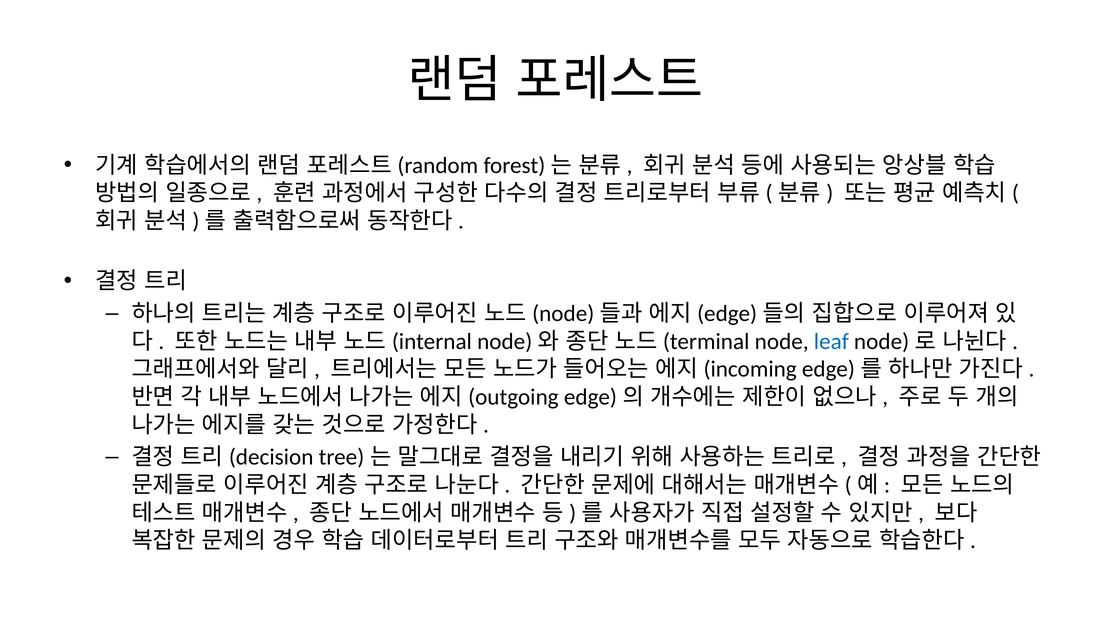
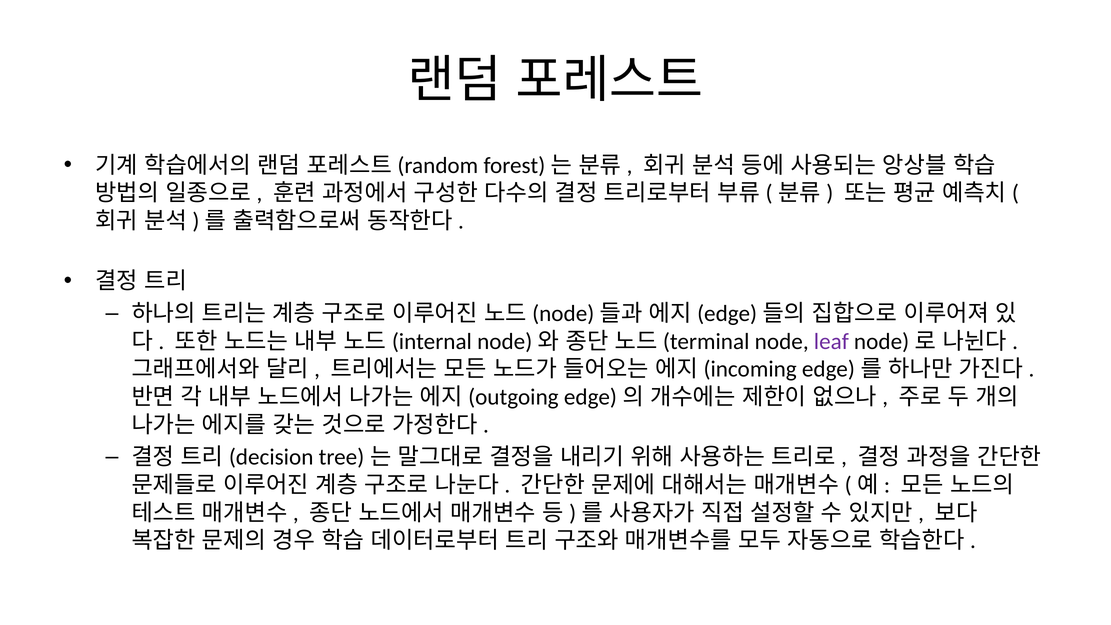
leaf colour: blue -> purple (831, 341)
